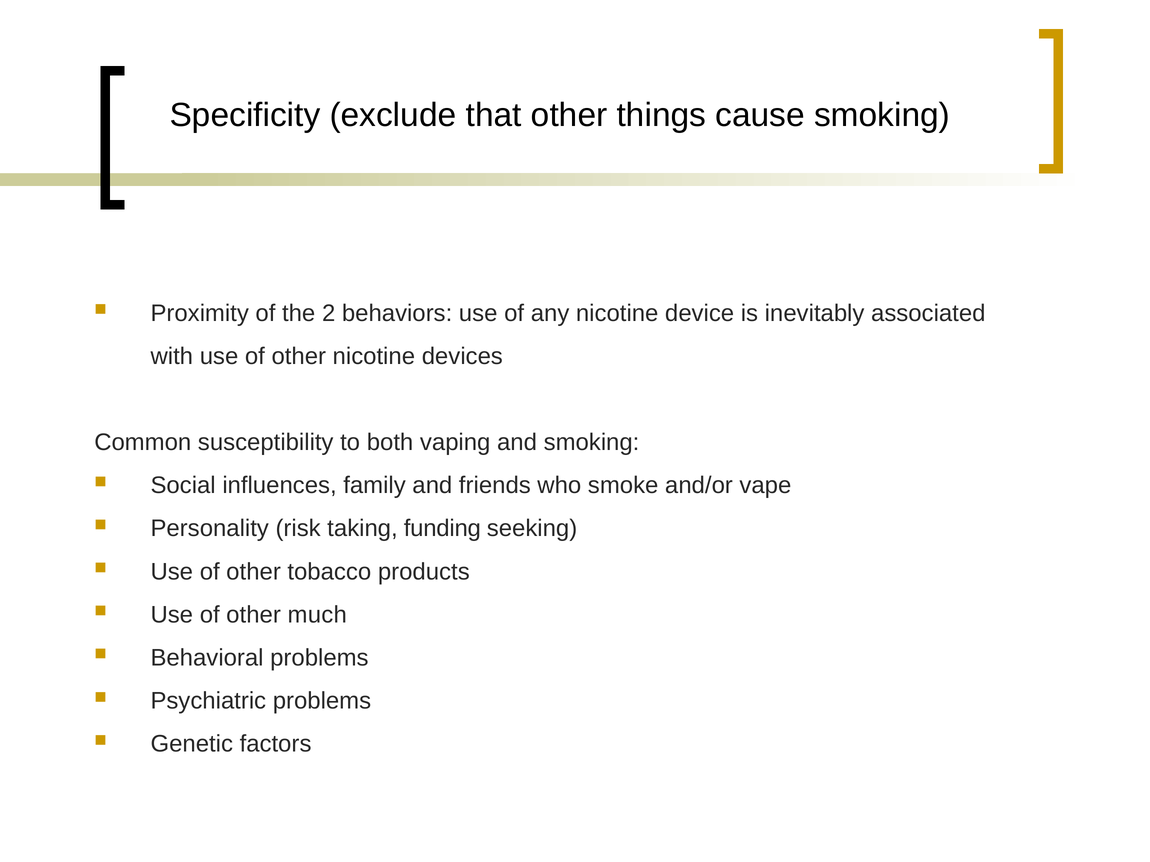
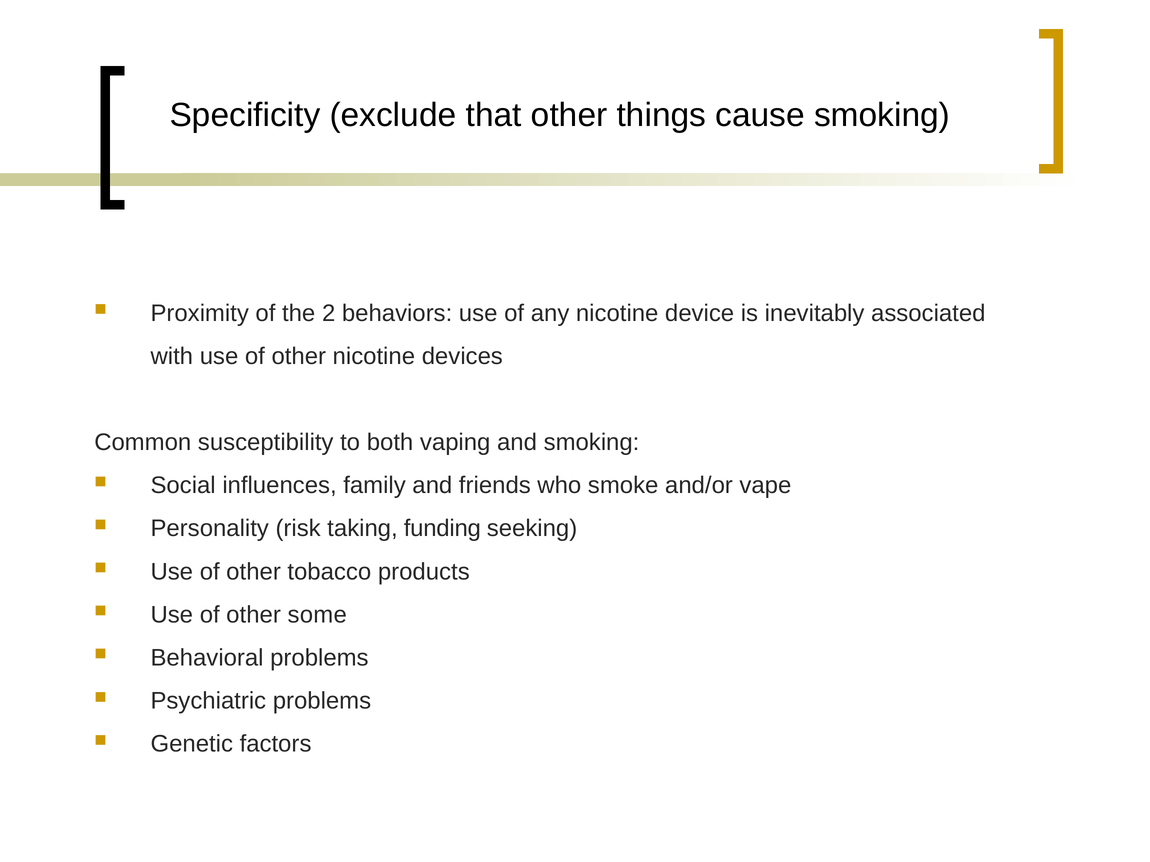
much: much -> some (317, 615)
